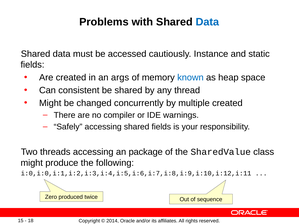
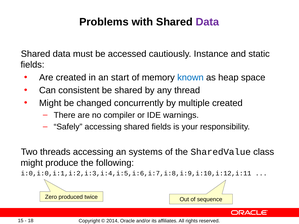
Data colour: blue -> purple (207, 22)
args: args -> start (120, 78)
package: package -> systems (146, 152)
